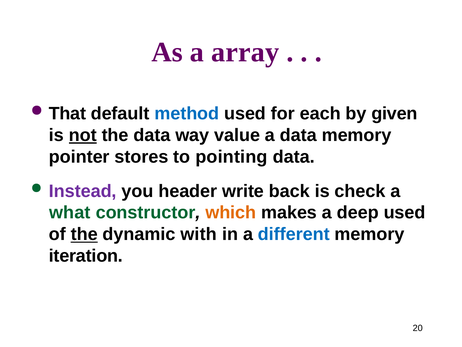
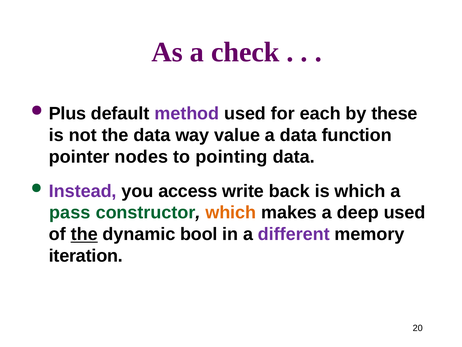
array: array -> check (245, 52)
That: That -> Plus (67, 113)
method colour: blue -> purple (187, 113)
given: given -> these (395, 113)
not underline: present -> none (83, 135)
data memory: memory -> function (357, 135)
stores: stores -> nodes (141, 157)
header: header -> access (188, 191)
is check: check -> which (360, 191)
what: what -> pass (70, 212)
with: with -> bool (199, 234)
different colour: blue -> purple (294, 234)
